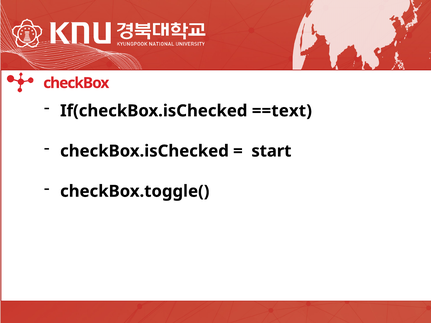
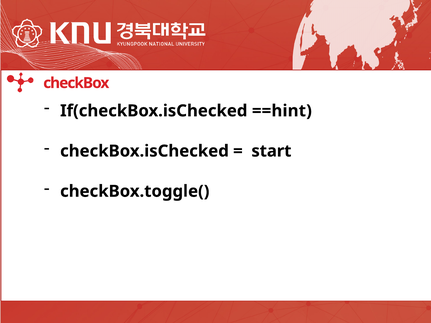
==text: ==text -> ==hint (282, 111)
